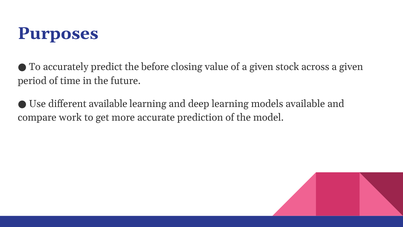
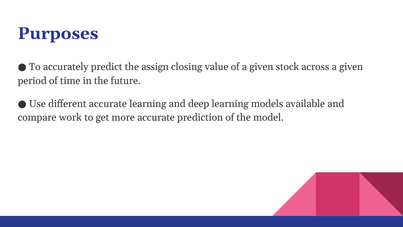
before: before -> assign (155, 67)
different available: available -> accurate (108, 104)
